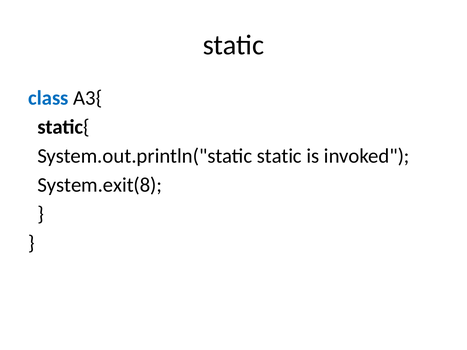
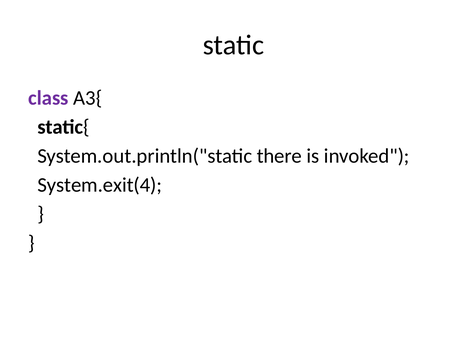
class colour: blue -> purple (48, 98)
System.out.println("static static: static -> there (279, 156)
System.exit(8: System.exit(8 -> System.exit(4 (100, 185)
